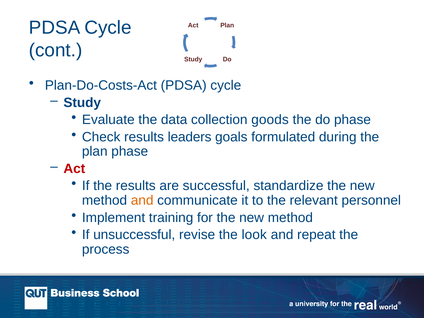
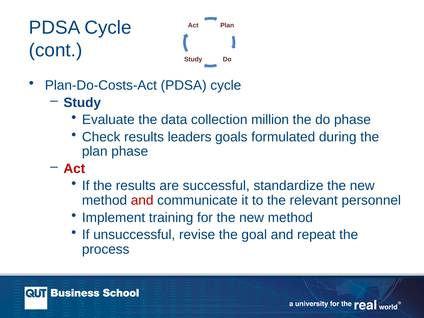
goods: goods -> million (270, 120)
and colour: orange -> red (142, 200)
look: look -> goal (254, 235)
